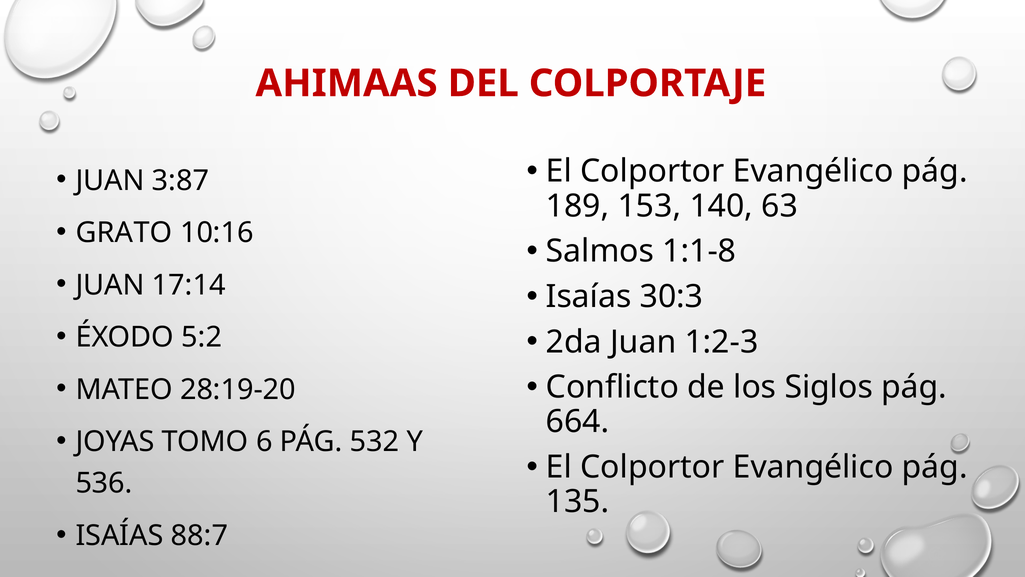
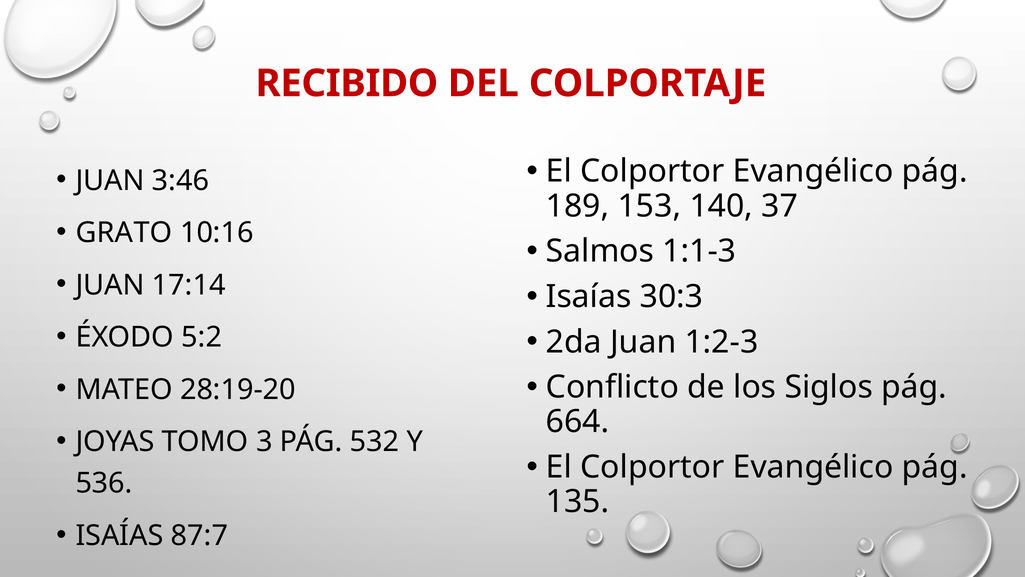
AHIMAAS: AHIMAAS -> RECIBIDO (347, 83)
3:87: 3:87 -> 3:46 (180, 180)
63: 63 -> 37 (780, 206)
1:1-8: 1:1-8 -> 1:1-3 (699, 251)
6: 6 -> 3 (264, 441)
88:7: 88:7 -> 87:7 (200, 535)
